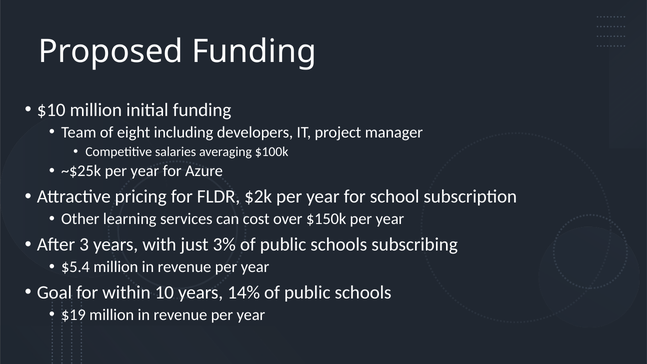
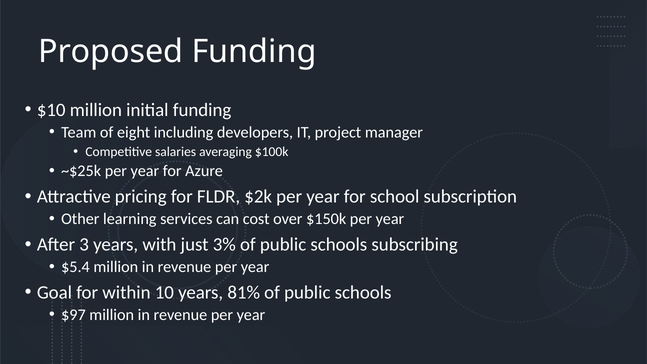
14%: 14% -> 81% (244, 292)
$19: $19 -> $97 (73, 315)
